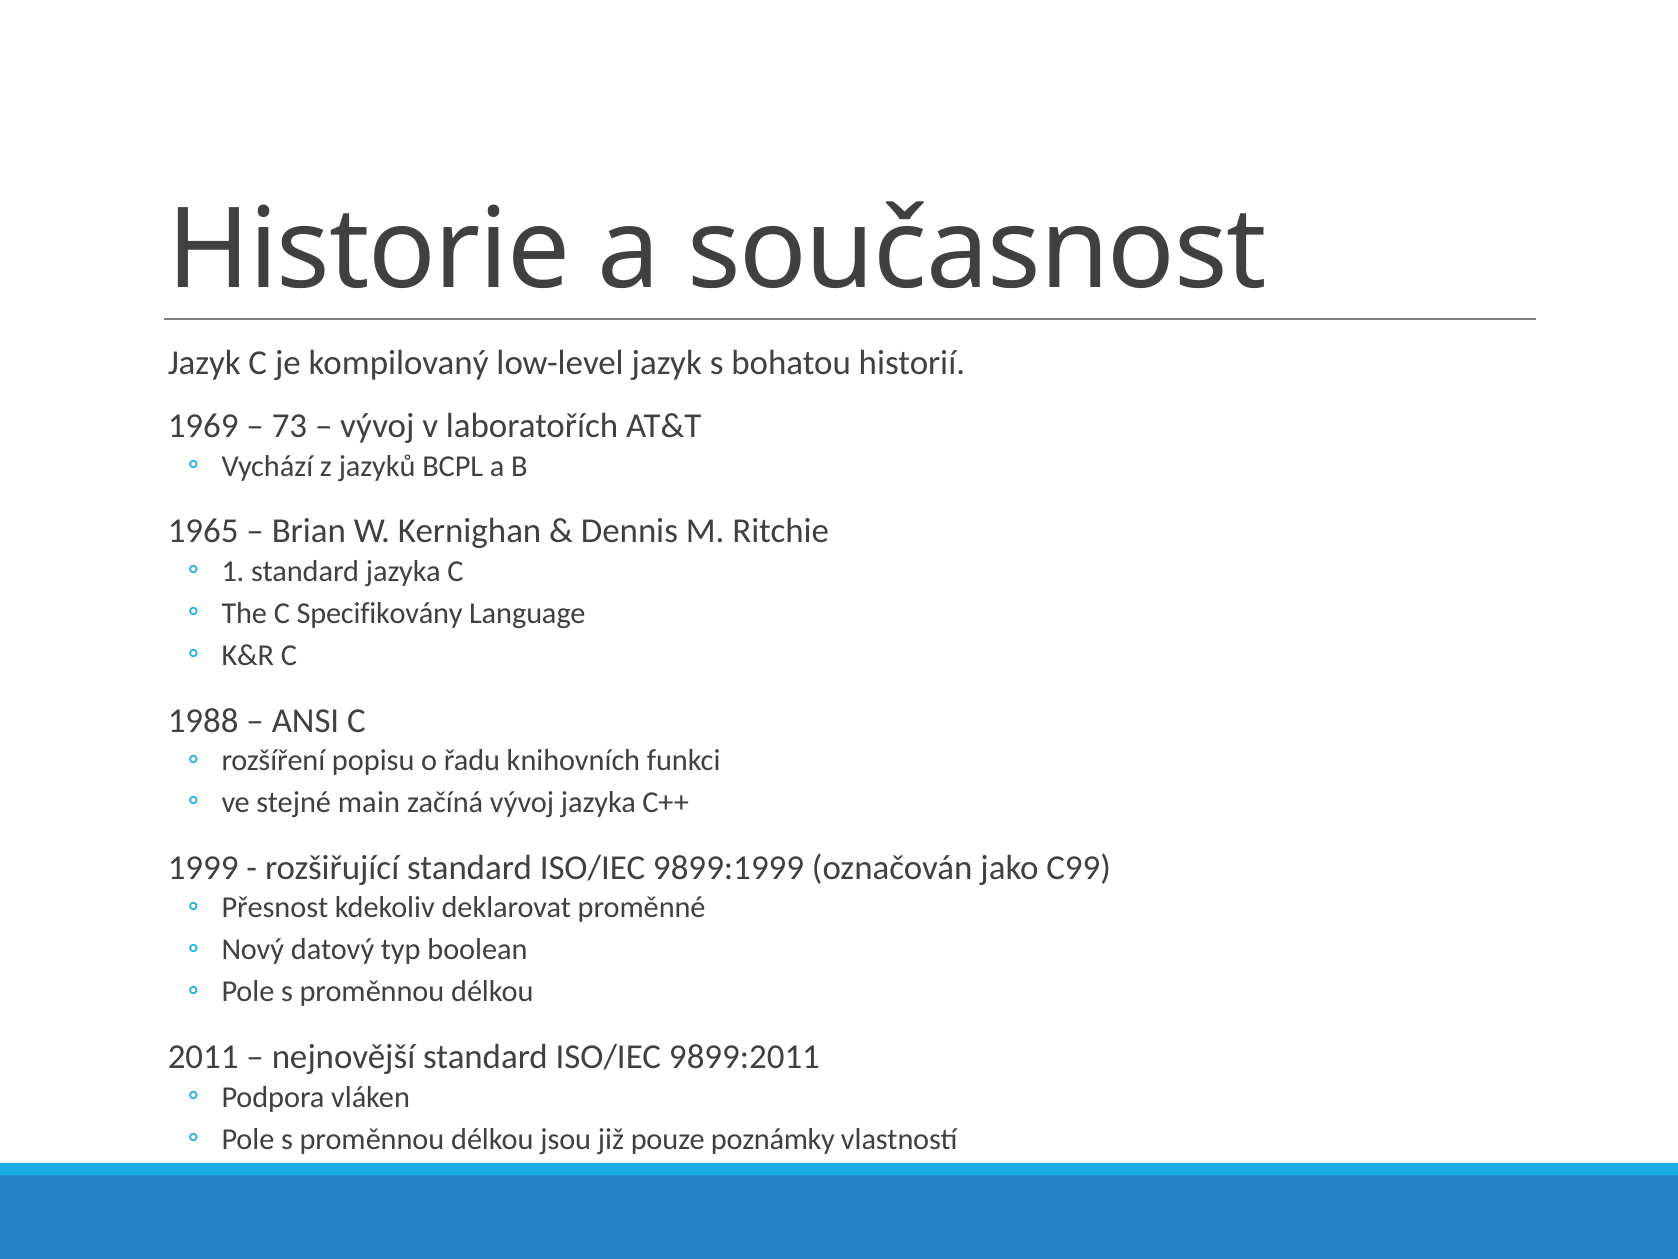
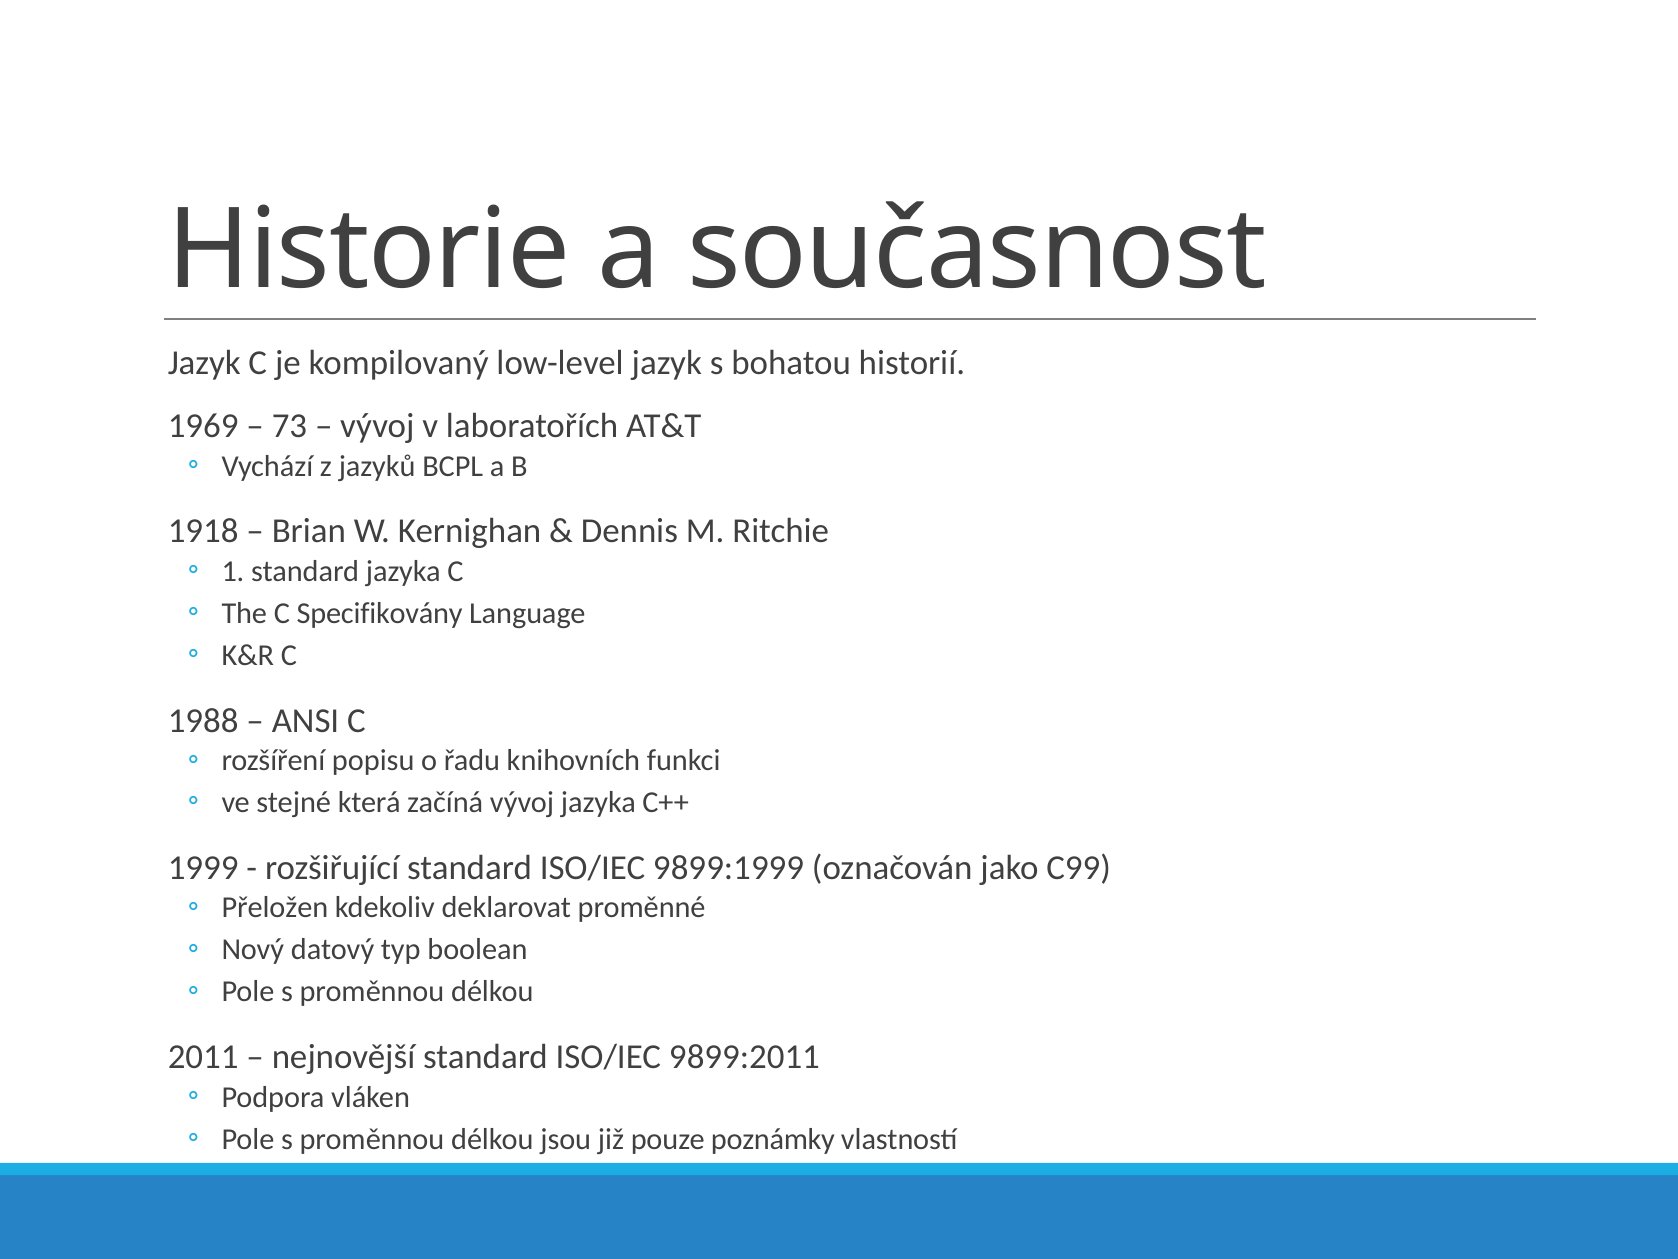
1965: 1965 -> 1918 (203, 531)
main: main -> která (369, 802)
Přesnost: Přesnost -> Přeložen (275, 908)
